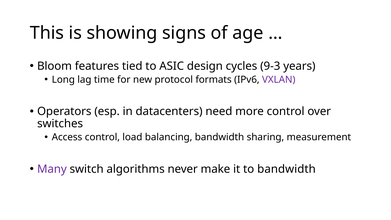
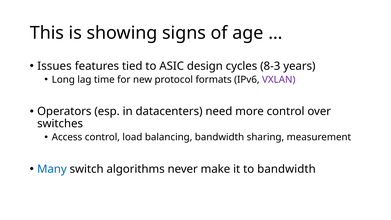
Bloom: Bloom -> Issues (54, 66)
9-3: 9-3 -> 8-3 (270, 66)
Many colour: purple -> blue (52, 169)
